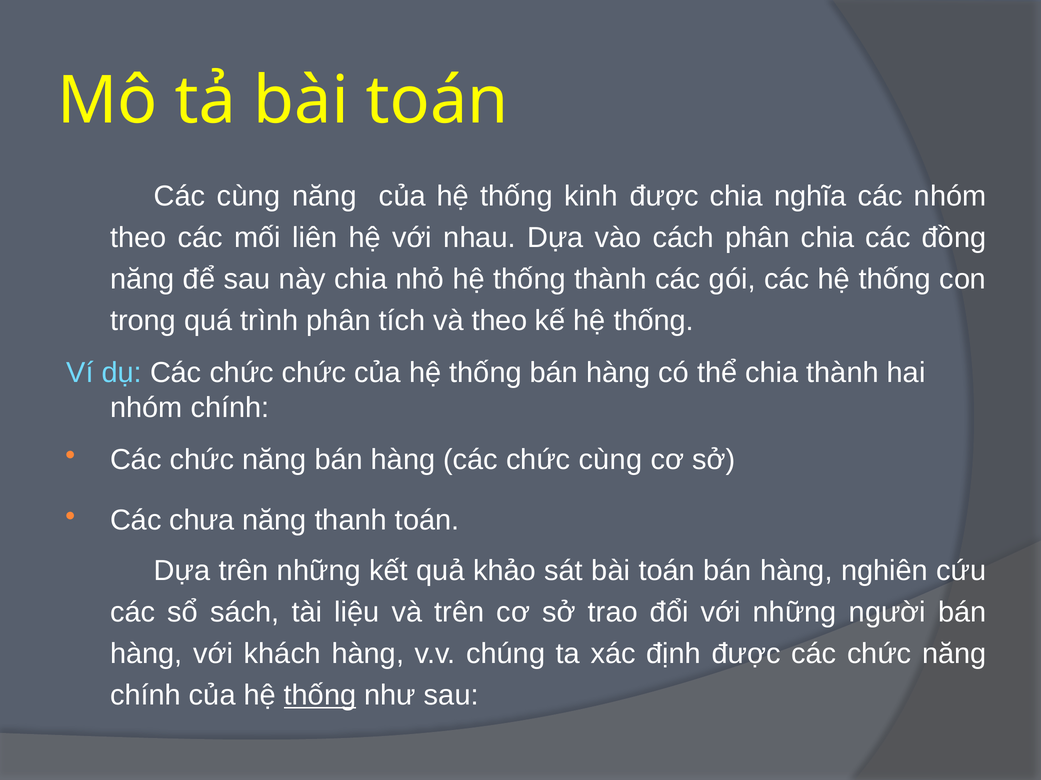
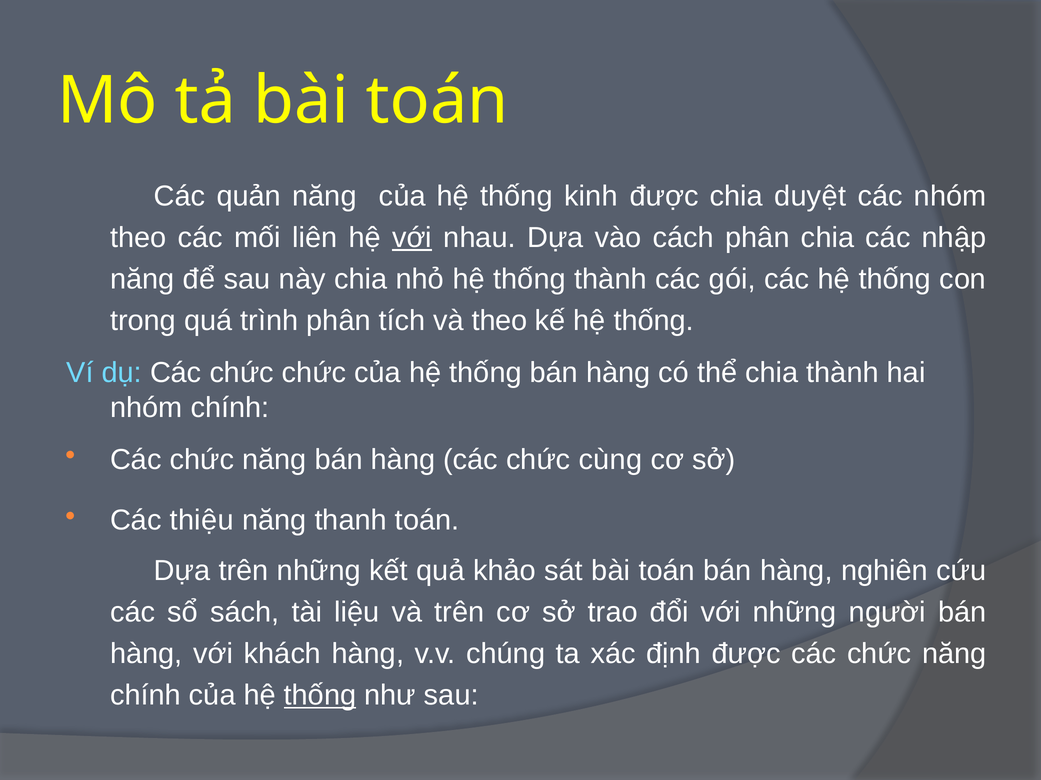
Các cùng: cùng -> quản (249, 196)
nghĩa: nghĩa -> duyệt (810, 196)
với underline: none -> present (412, 238)
đồng: đồng -> nhập (954, 238)
chưa: chưa -> thiệu (202, 521)
